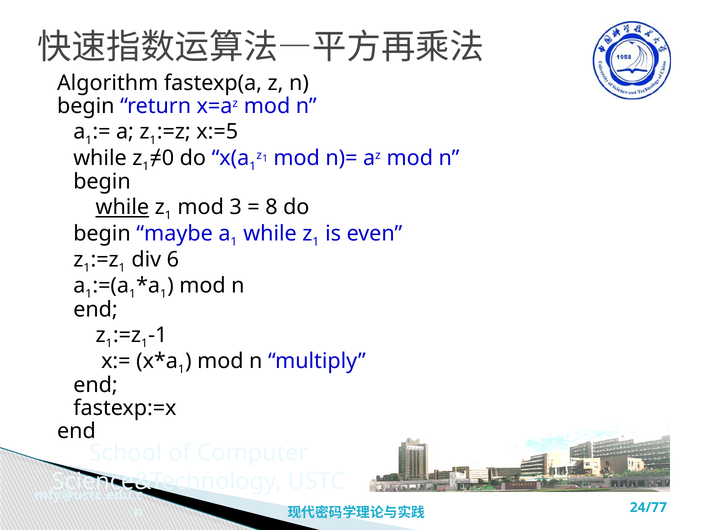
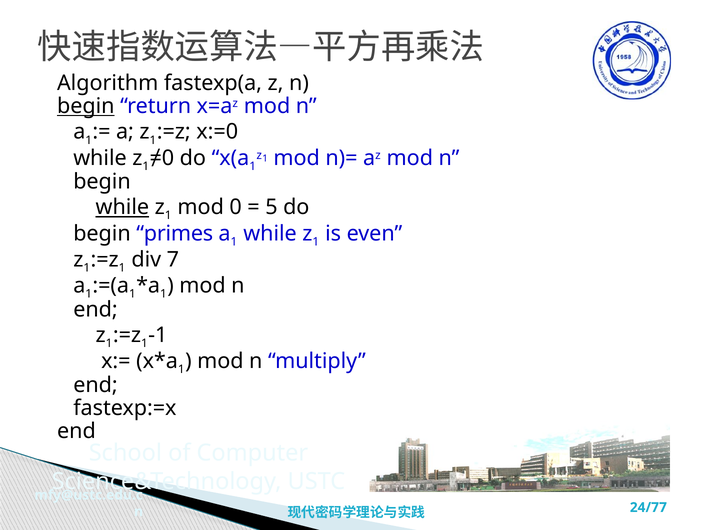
begin underline: none -> present (86, 106)
x:=5: x:=5 -> x:=0 (217, 132)
mod 3: 3 -> 0 (236, 207)
8: 8 -> 5 (271, 207)
maybe: maybe -> primes (175, 233)
6: 6 -> 7 (173, 259)
